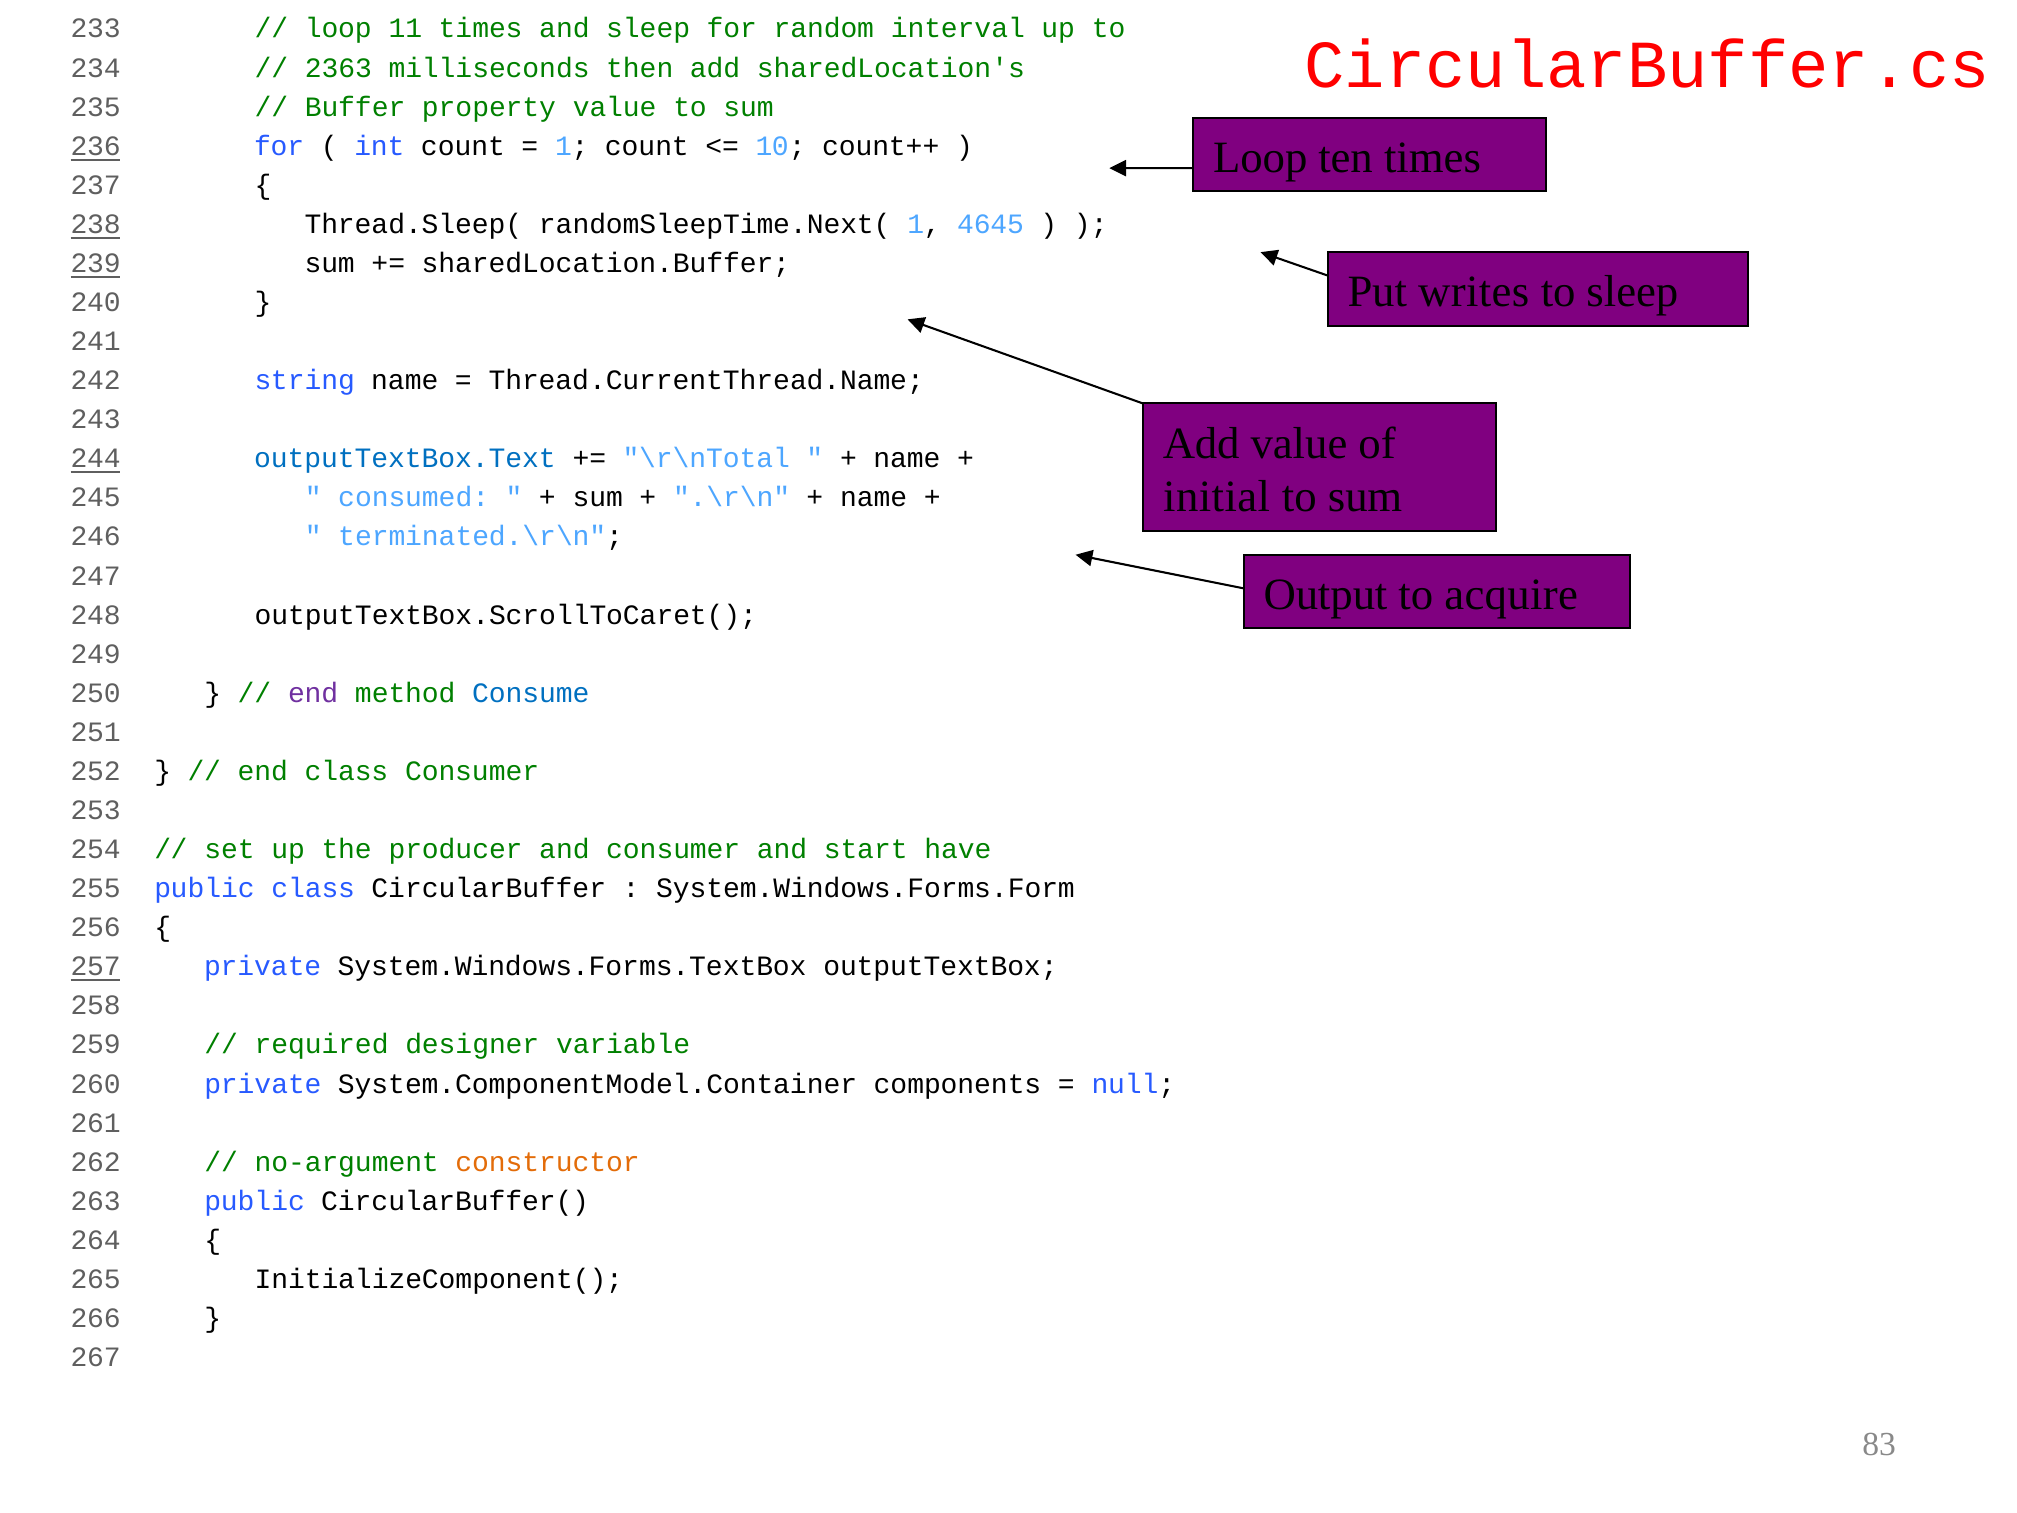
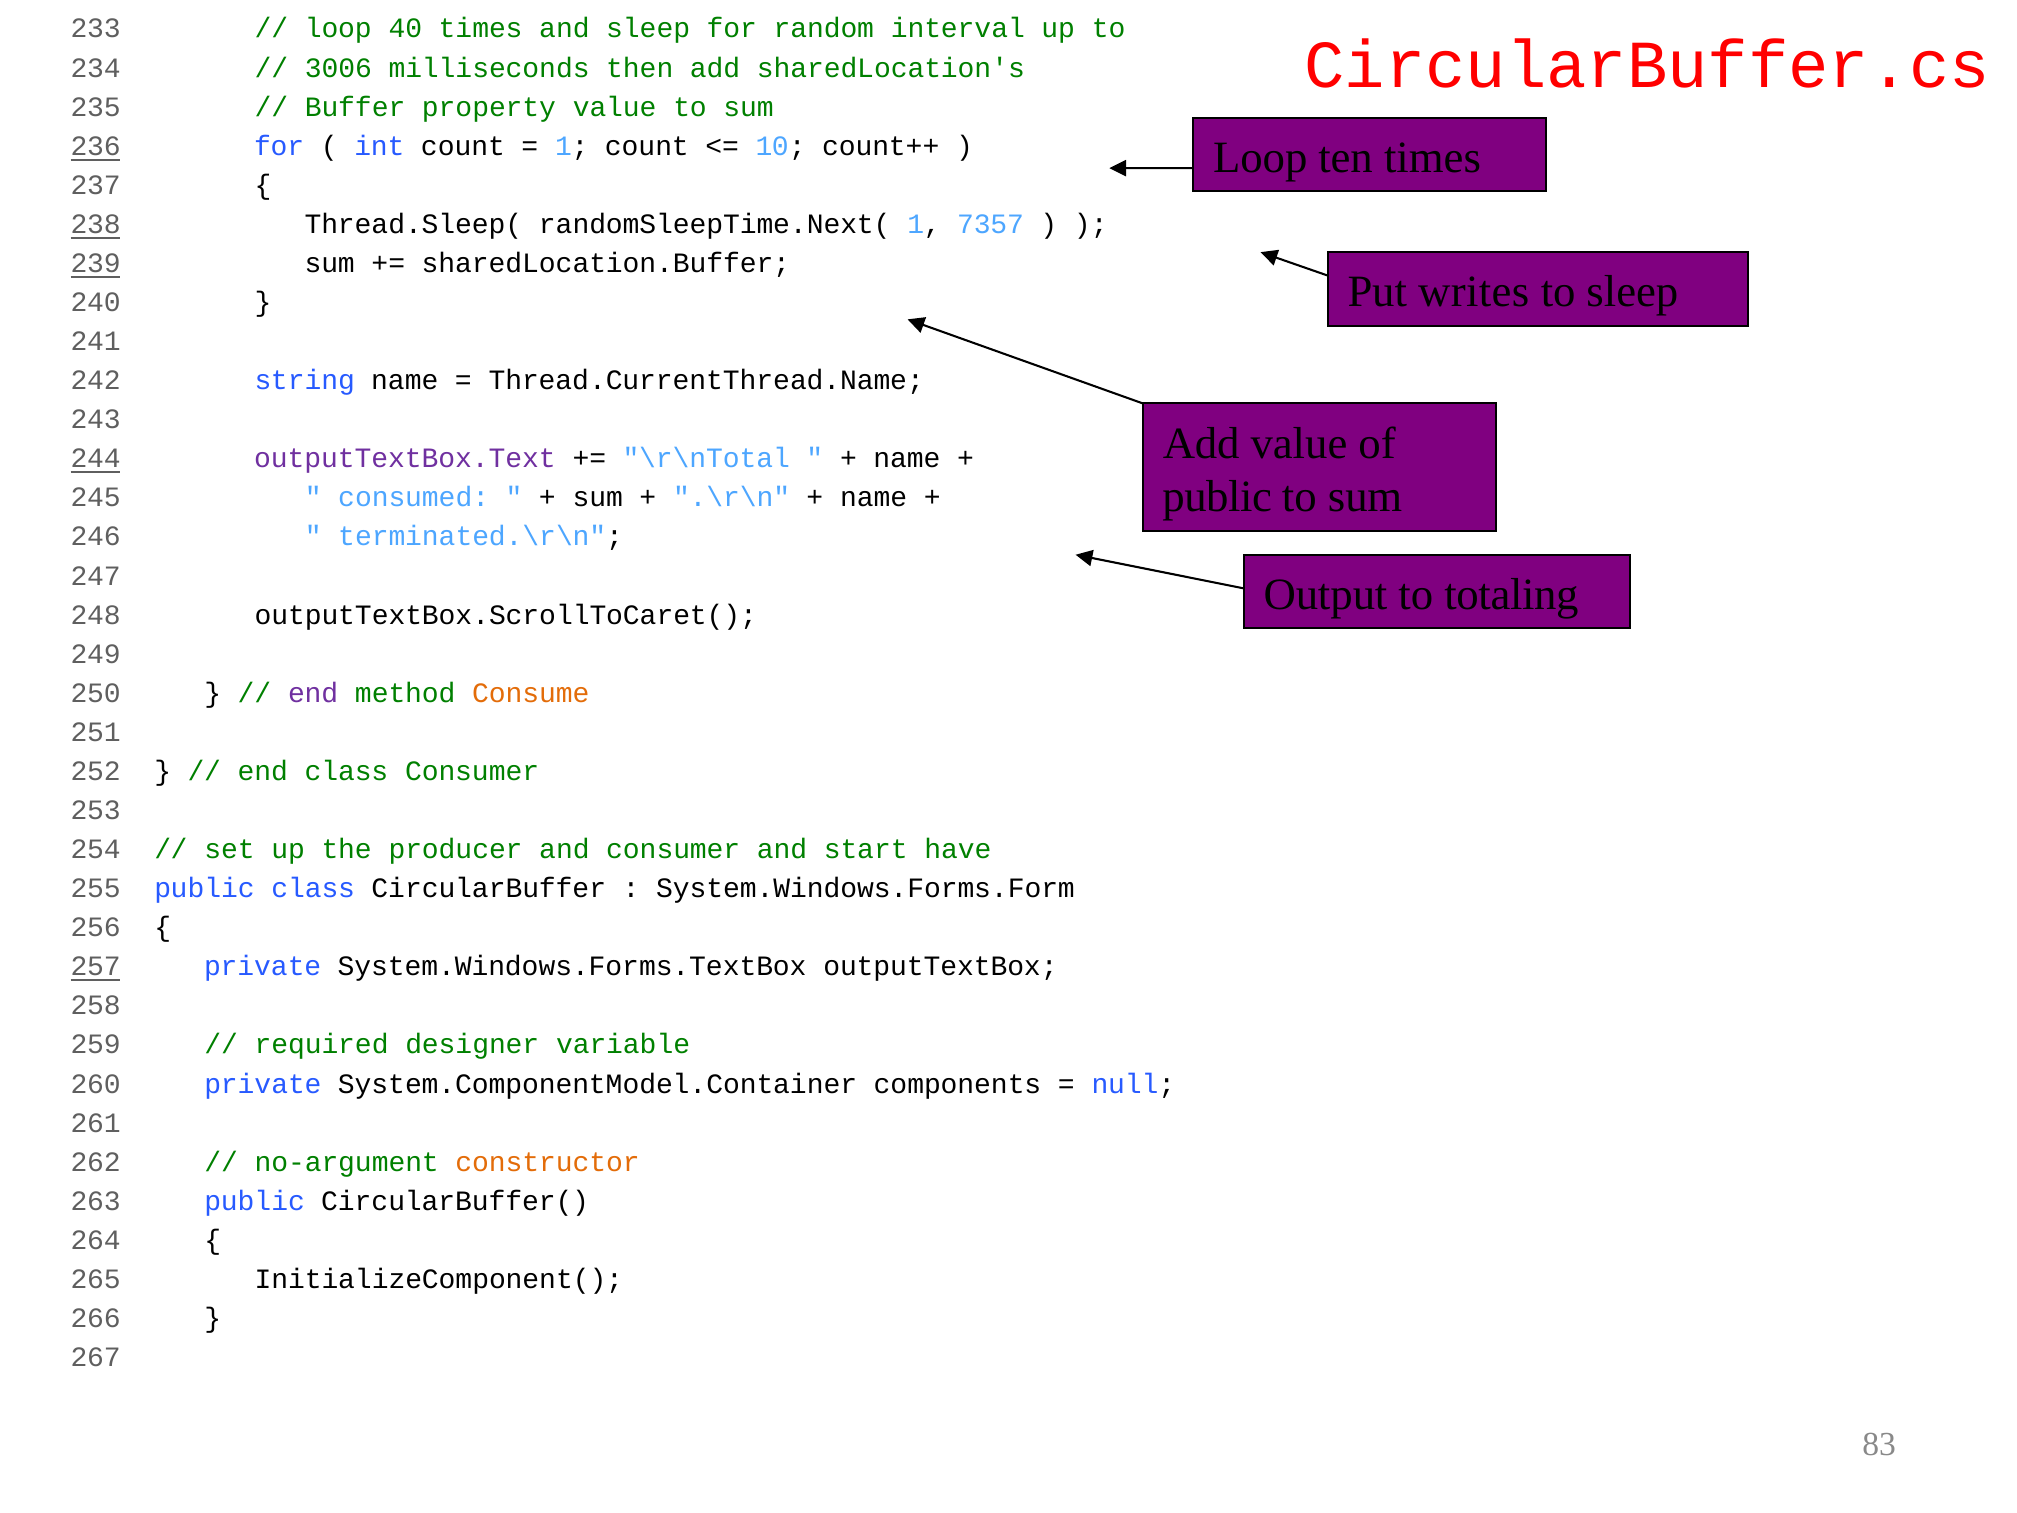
11: 11 -> 40 (405, 29)
2363: 2363 -> 3006 (338, 68)
4645: 4645 -> 7357 (991, 224)
outputTextBox.Text colour: blue -> purple (405, 458)
initial: initial -> public (1217, 497)
acquire: acquire -> totaling (1511, 595)
Consume colour: blue -> orange (531, 693)
